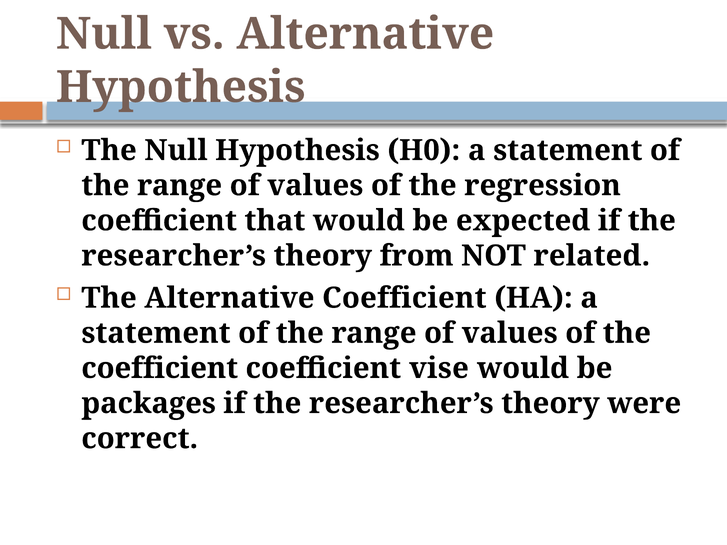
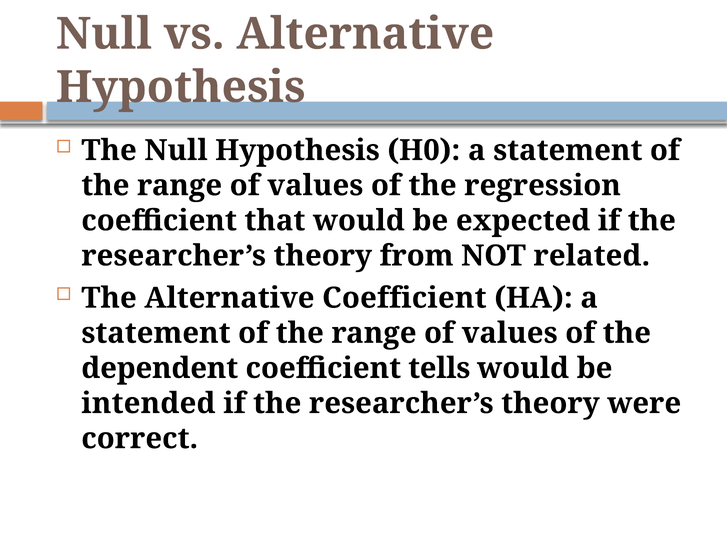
coefficient: coefficient -> dependent (160, 368)
vise: vise -> tells (439, 368)
packages: packages -> intended (148, 404)
